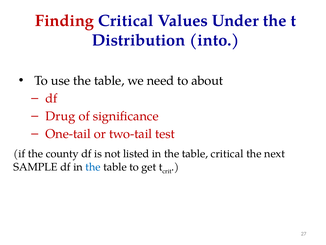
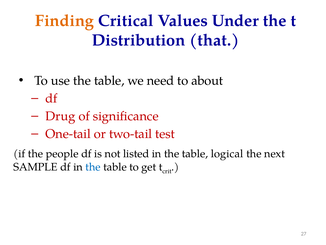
Finding colour: red -> orange (65, 21)
into: into -> that (214, 40)
county: county -> people (62, 154)
table critical: critical -> logical (227, 154)
